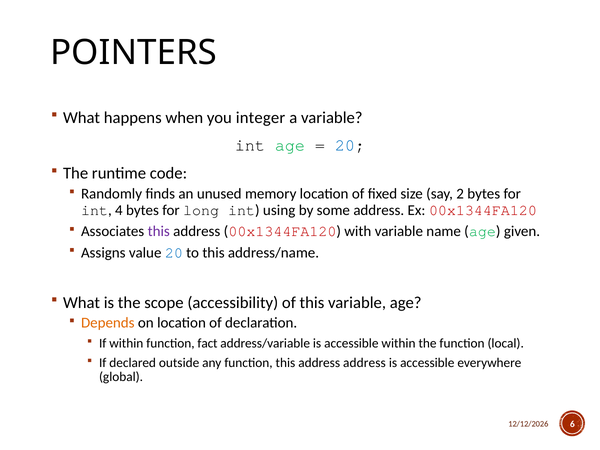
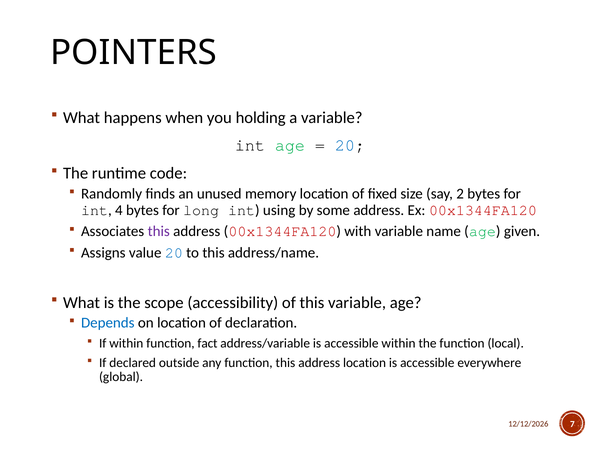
integer: integer -> holding (261, 117)
Depends colour: orange -> blue (108, 323)
address address: address -> location (365, 363)
6: 6 -> 7 (572, 424)
